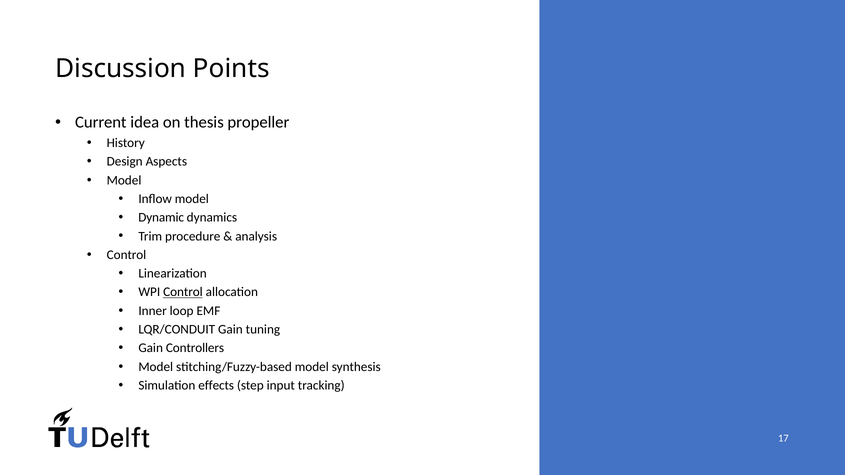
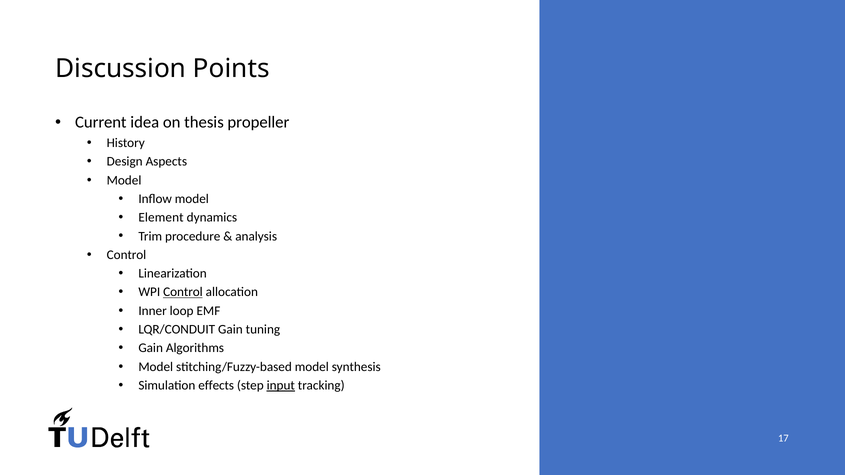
Dynamic: Dynamic -> Element (161, 218)
Controllers: Controllers -> Algorithms (195, 348)
input underline: none -> present (281, 386)
